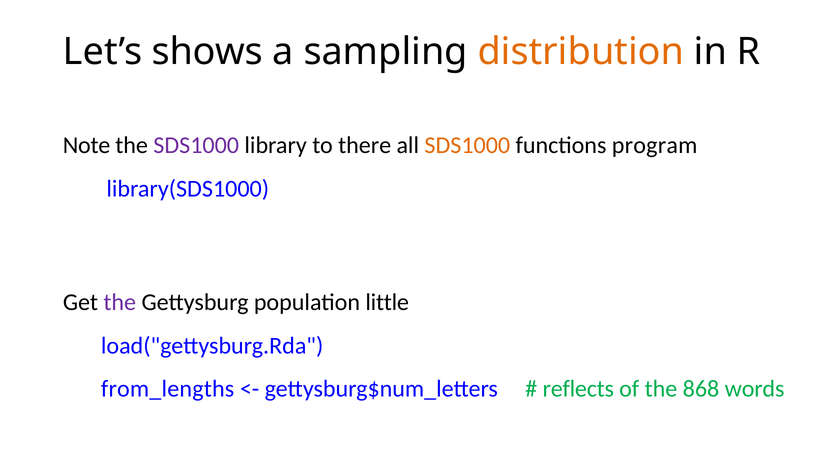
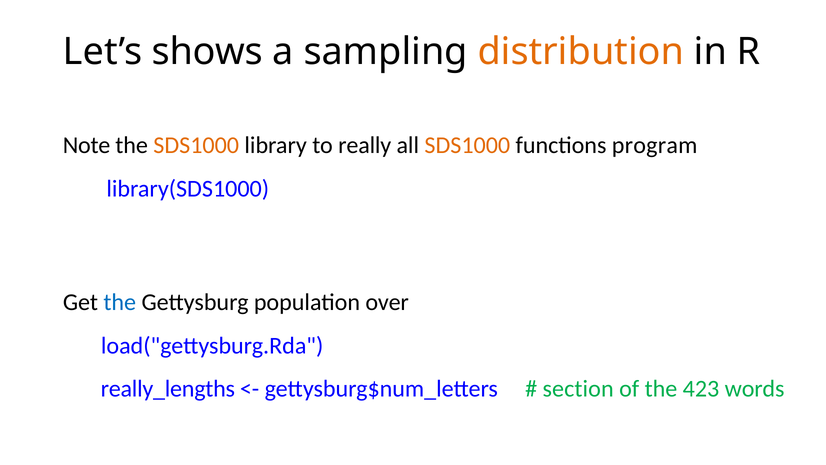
SDS1000 colour: purple -> orange (196, 145)
there: there -> really (365, 145)
the colour: purple -> blue (120, 302)
little: little -> over (387, 302)
from_lengths: from_lengths -> really_lengths (168, 389)
reflects: reflects -> section (578, 389)
868: 868 -> 423 (701, 389)
